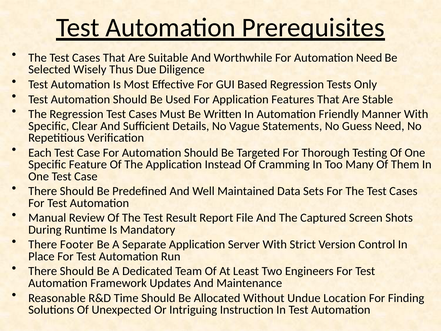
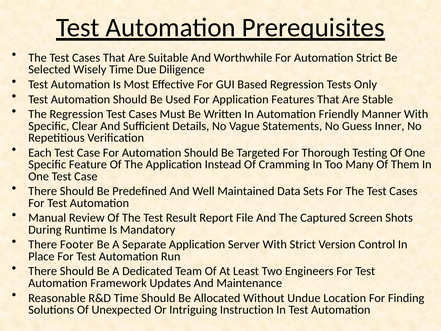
Automation Need: Need -> Strict (369, 58)
Wisely Thus: Thus -> Time (121, 69)
Guess Need: Need -> Inner (390, 126)
